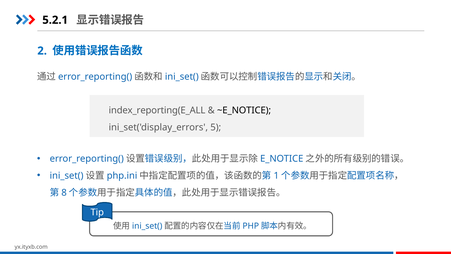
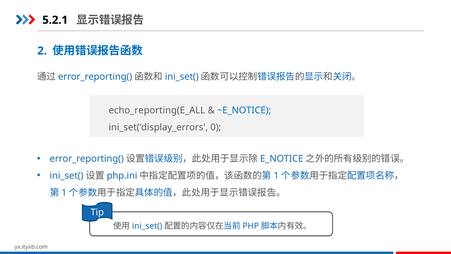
index_reporting(E_ALL: index_reporting(E_ALL -> echo_reporting(E_ALL (157, 110)
~E_NOTICE colour: black -> blue (244, 110)
5: 5 -> 0 (216, 127)
8: 8 -> 1 (64, 192)
